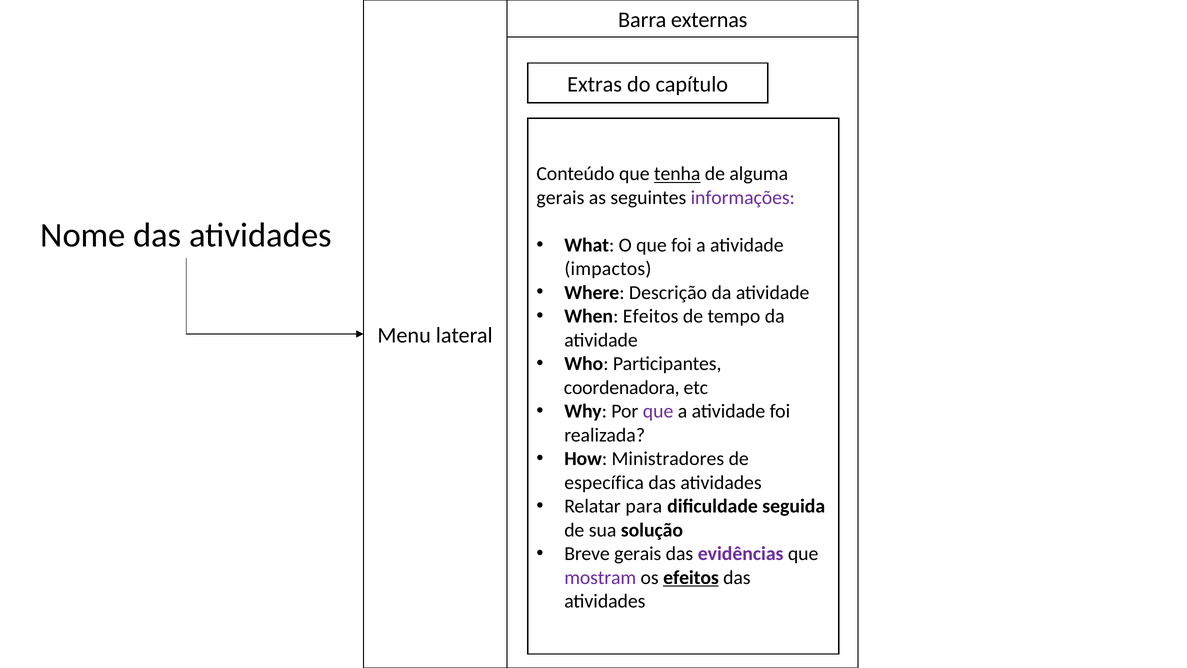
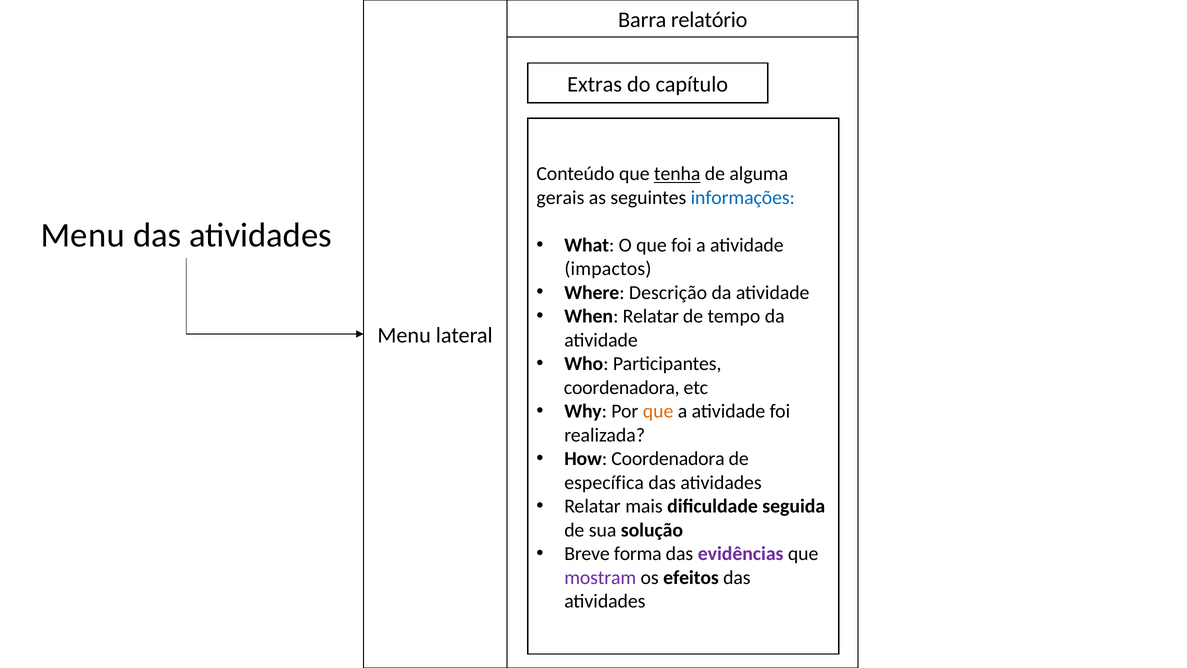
externas: externas -> relatório (709, 20)
informações colour: purple -> blue (743, 198)
Nome: Nome -> Menu (83, 235)
When Efeitos: Efeitos -> Relatar (651, 316)
que colour: purple -> orange (658, 411)
How Ministradores: Ministradores -> Coordenadora (668, 459)
para: para -> mais (644, 506)
Breve gerais: gerais -> forma (638, 553)
efeitos underline: present -> none (691, 577)
